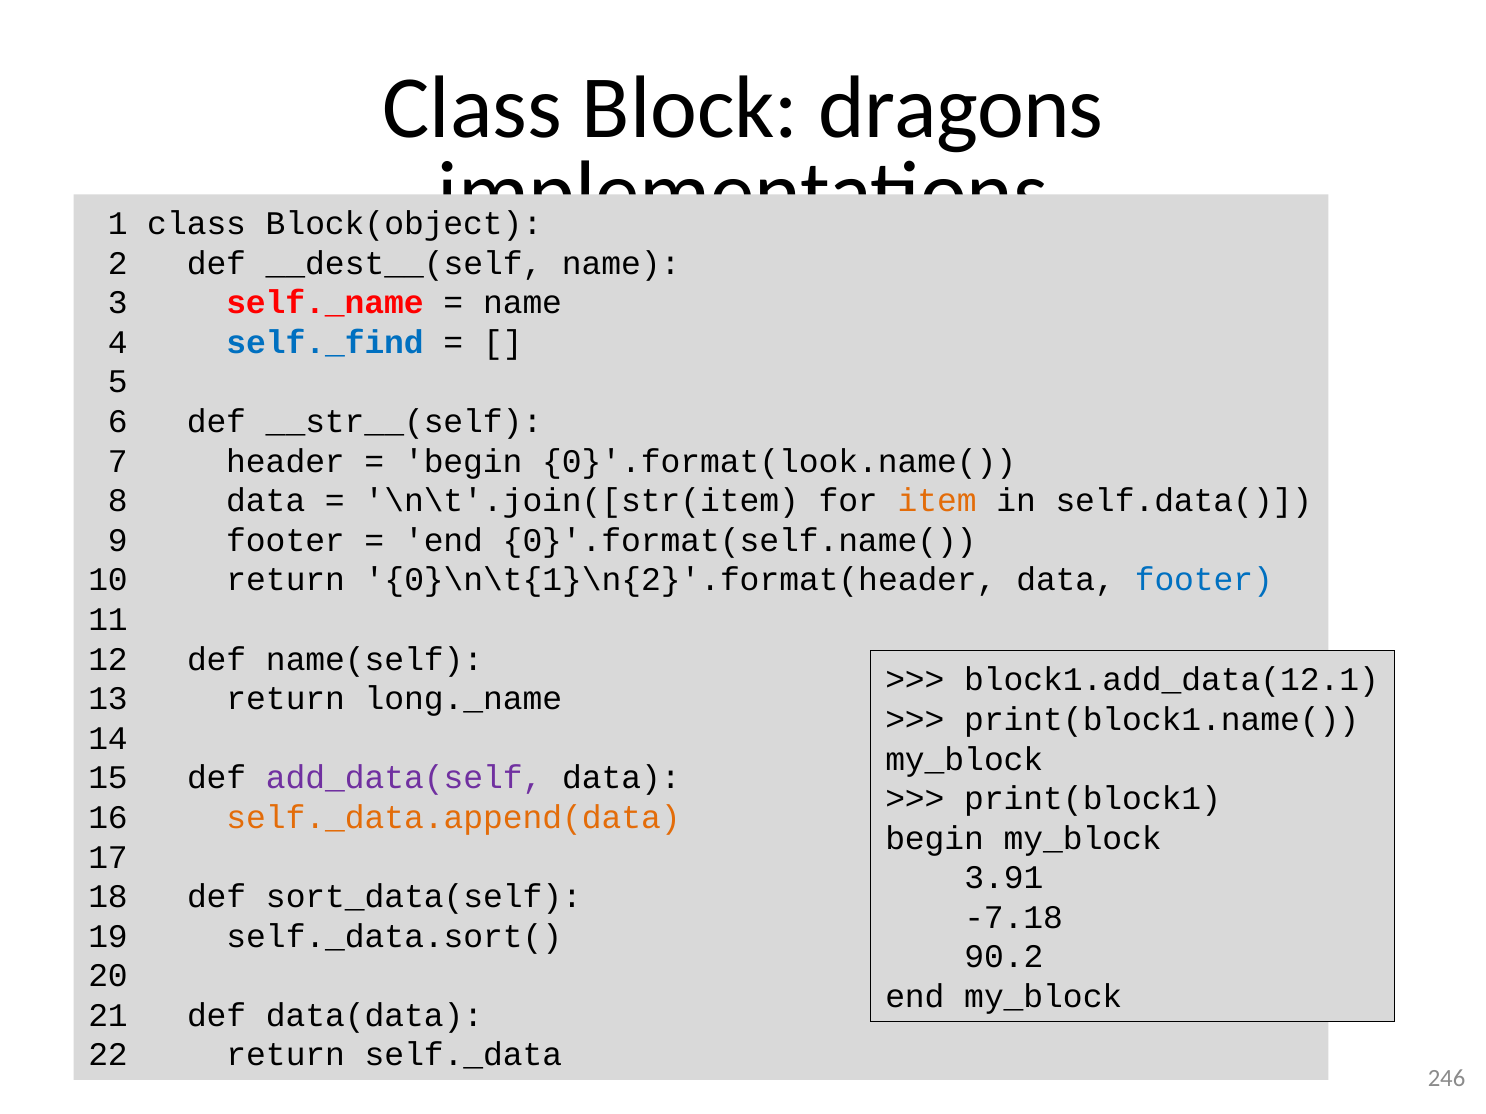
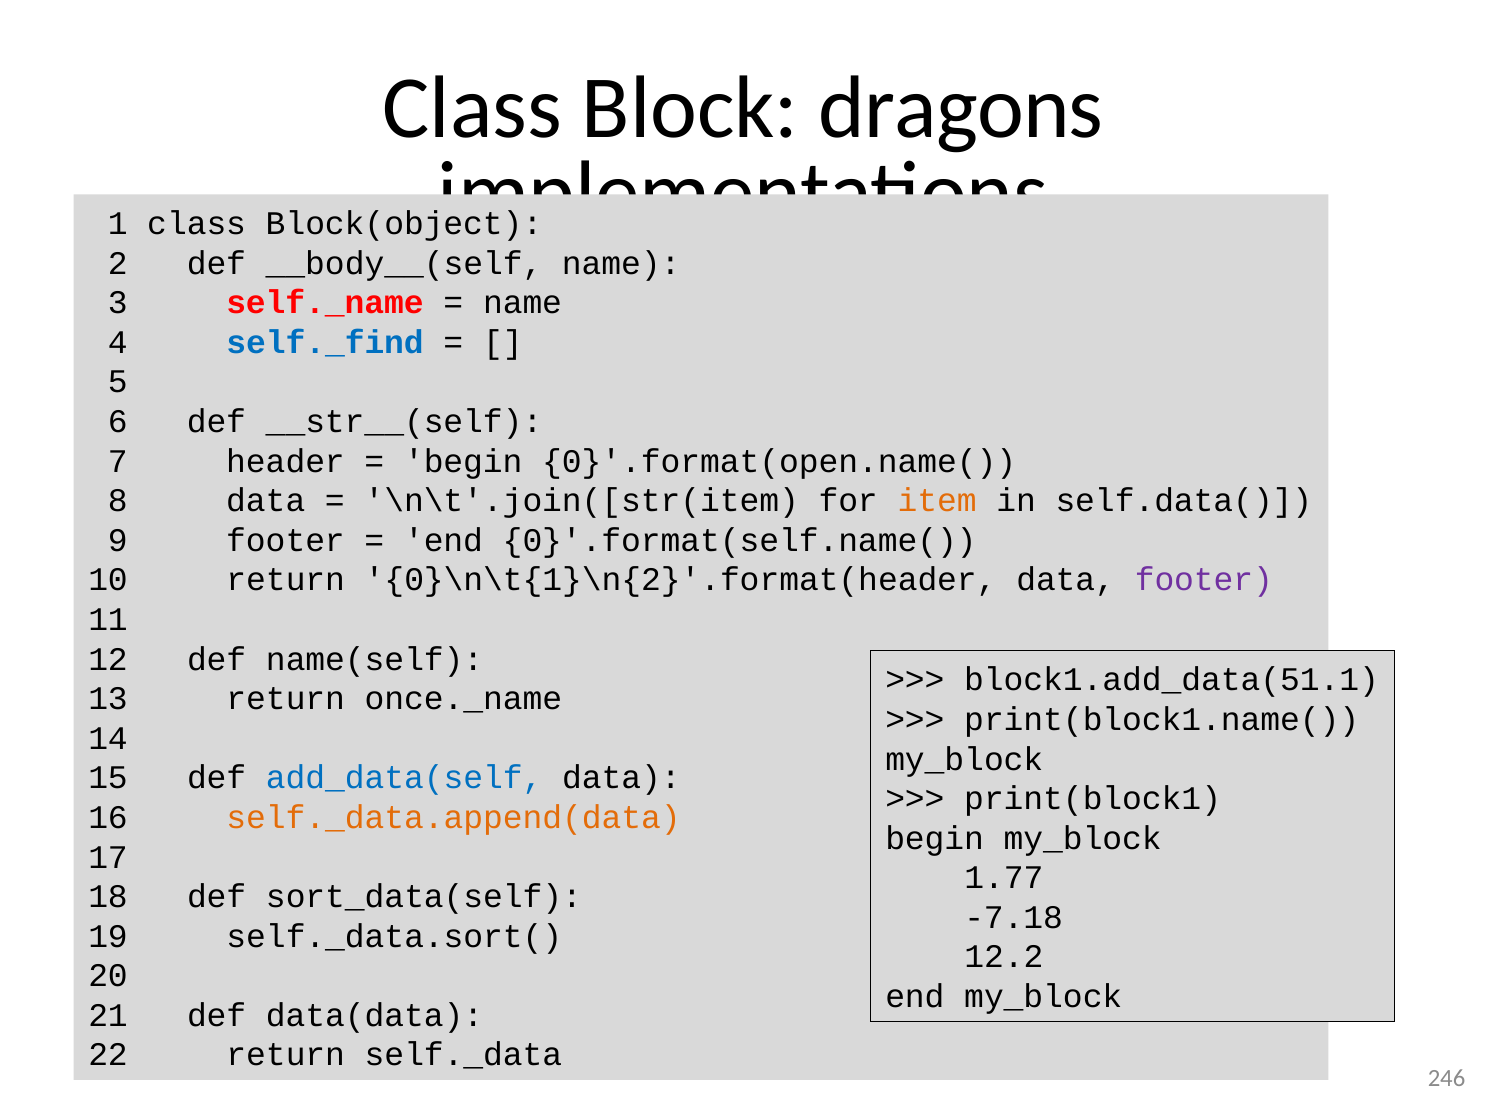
__dest__(self: __dest__(self -> __body__(self (404, 263)
0}'.format(look.name(: 0}'.format(look.name( -> 0}'.format(open.name( (779, 461)
footer colour: blue -> purple (1204, 580)
block1.add_data(12.1: block1.add_data(12.1 -> block1.add_data(51.1 (1172, 680)
long._name: long._name -> once._name (463, 699)
add_data(self colour: purple -> blue (404, 778)
3.91: 3.91 -> 1.77 (1004, 878)
90.2: 90.2 -> 12.2 (1004, 958)
